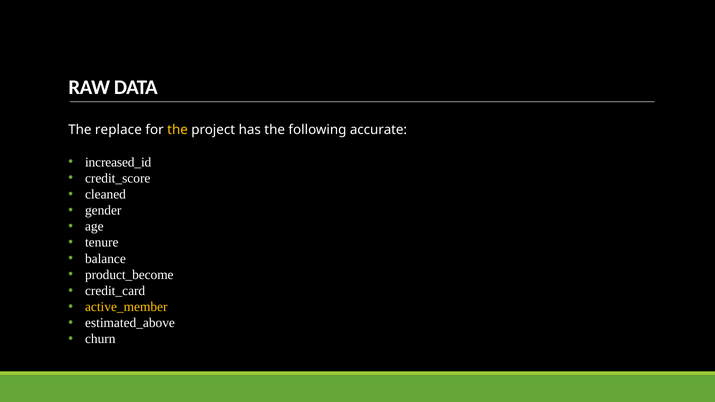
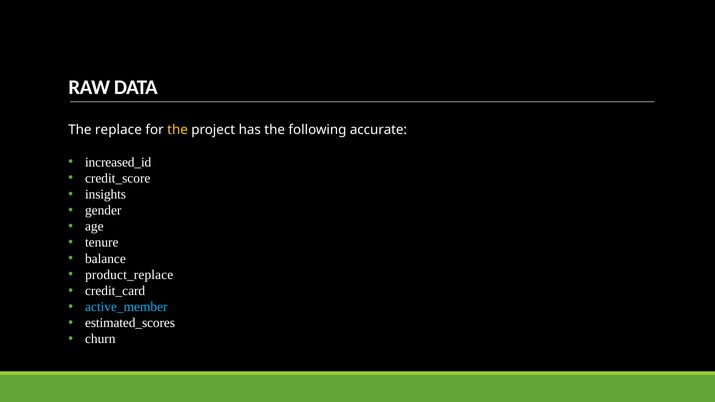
cleaned: cleaned -> insights (106, 194)
product_become: product_become -> product_replace (129, 275)
active_member colour: yellow -> light blue (126, 307)
estimated_above: estimated_above -> estimated_scores (130, 323)
